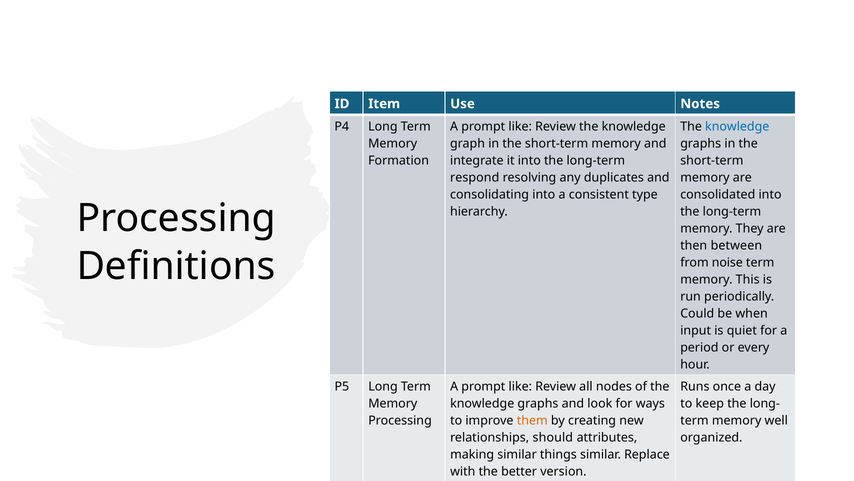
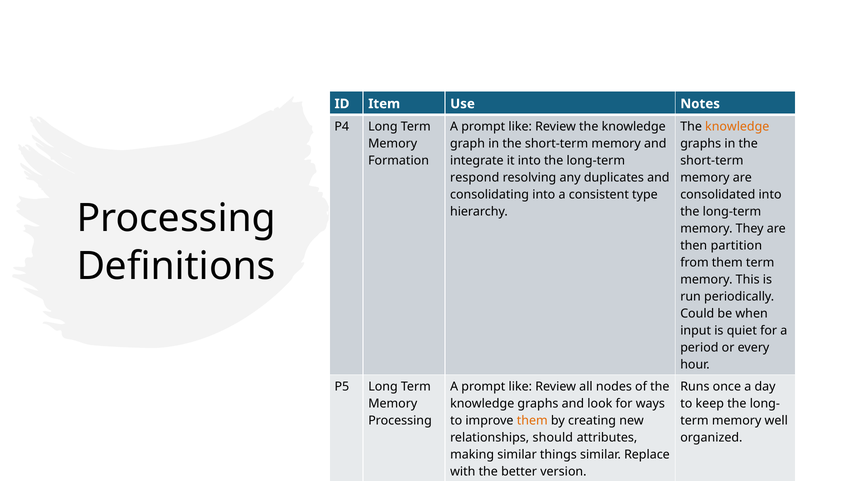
knowledge colour: blue -> orange (737, 126)
between: between -> partition (736, 245)
from noise: noise -> them (727, 262)
